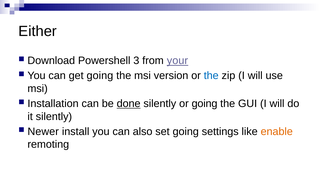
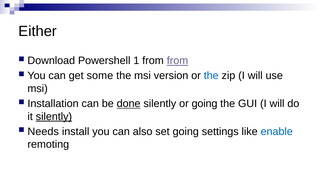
3: 3 -> 1 (136, 61)
from your: your -> from (177, 61)
get going: going -> some (100, 76)
silently underline: none -> present (54, 116)
Newer: Newer -> Needs (43, 131)
enable colour: orange -> blue (277, 131)
